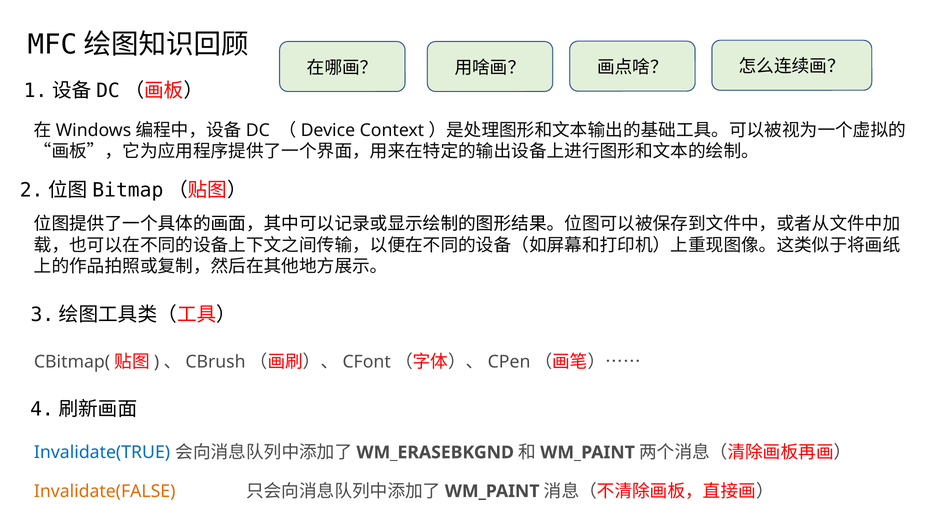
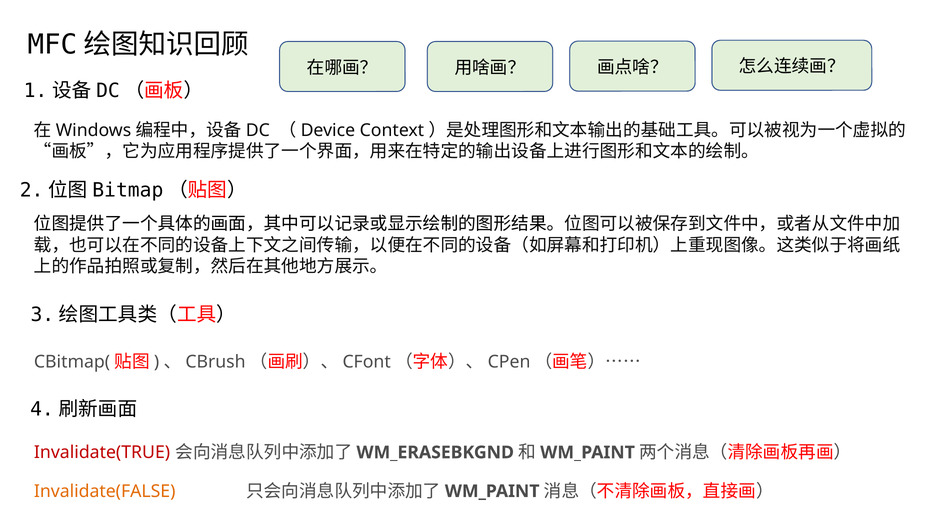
Invalidate(TRUE colour: blue -> red (102, 452)
